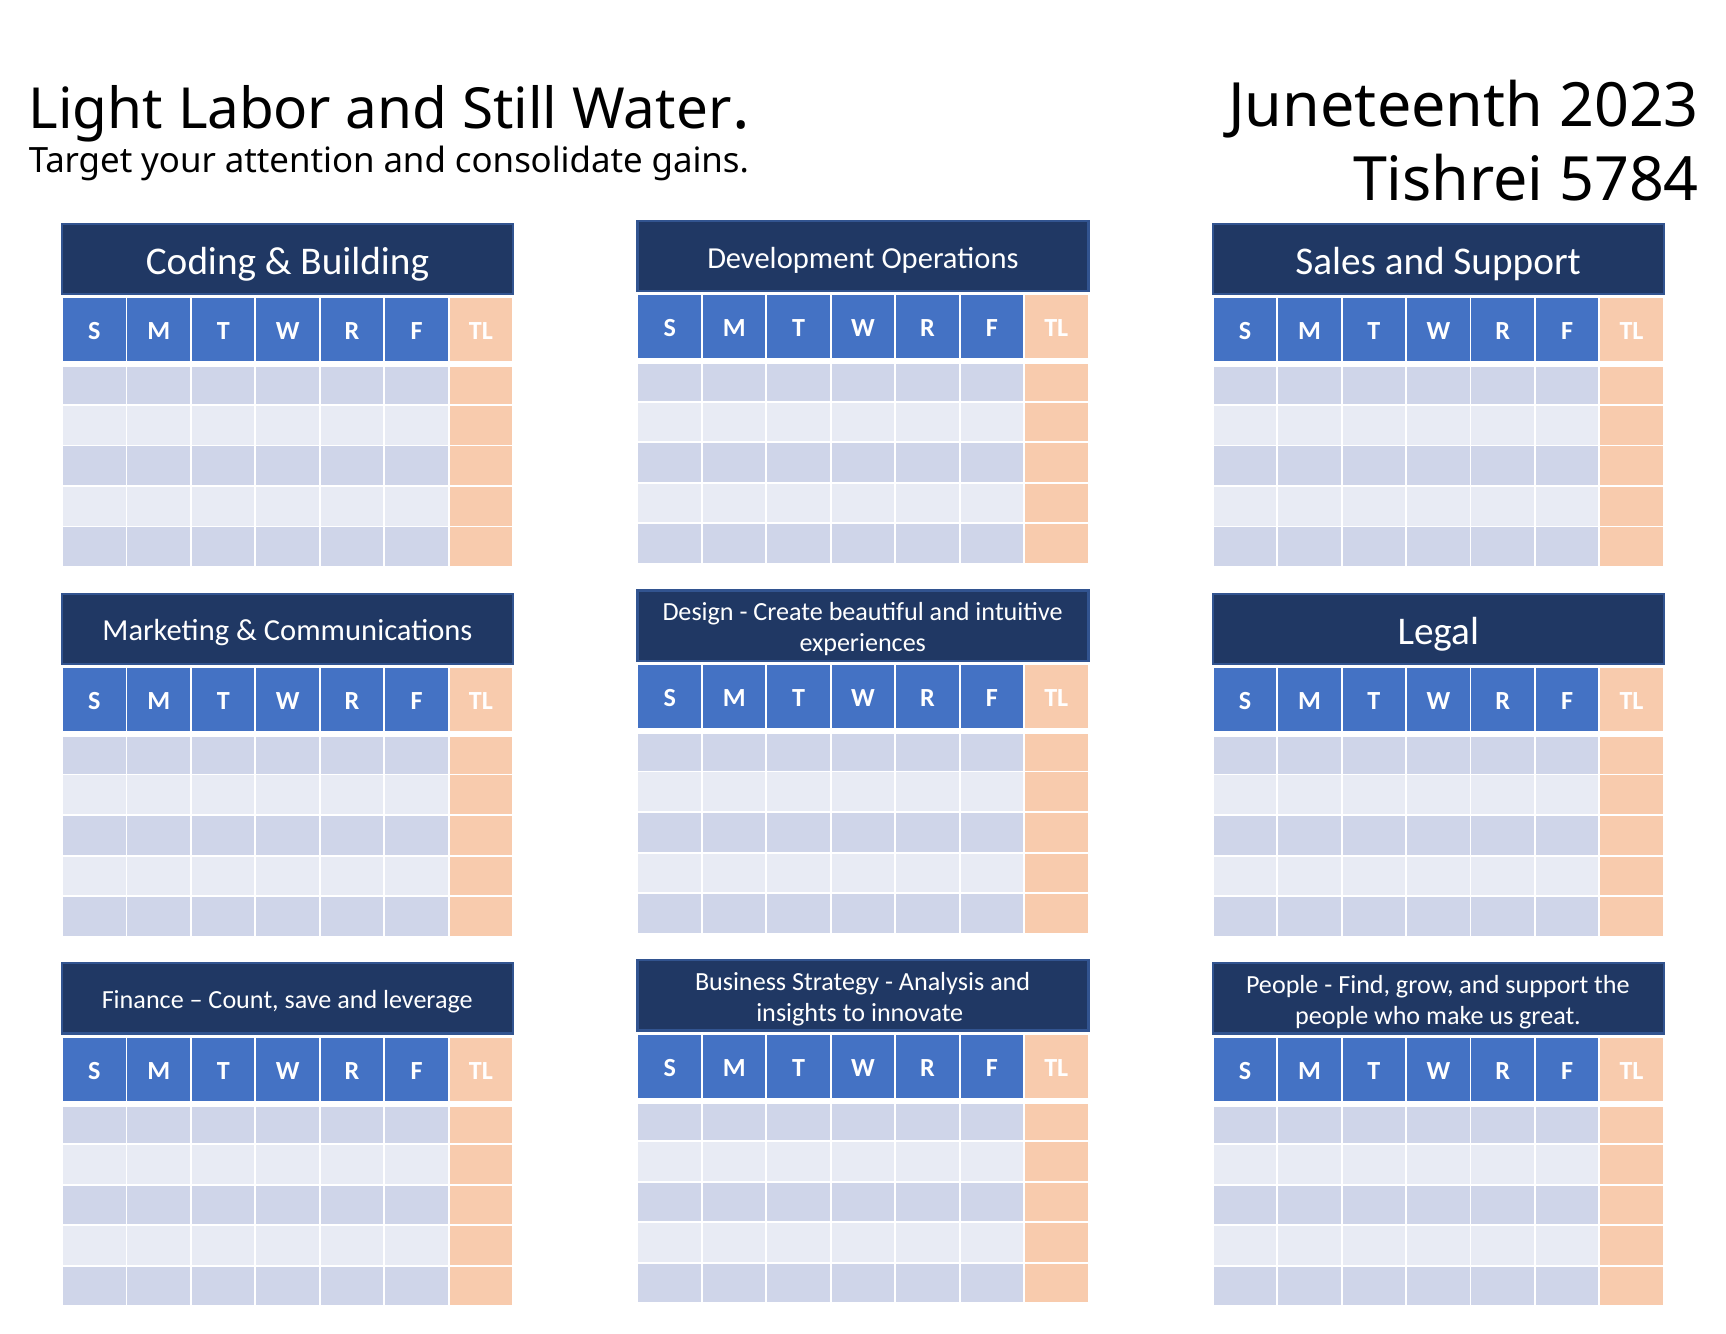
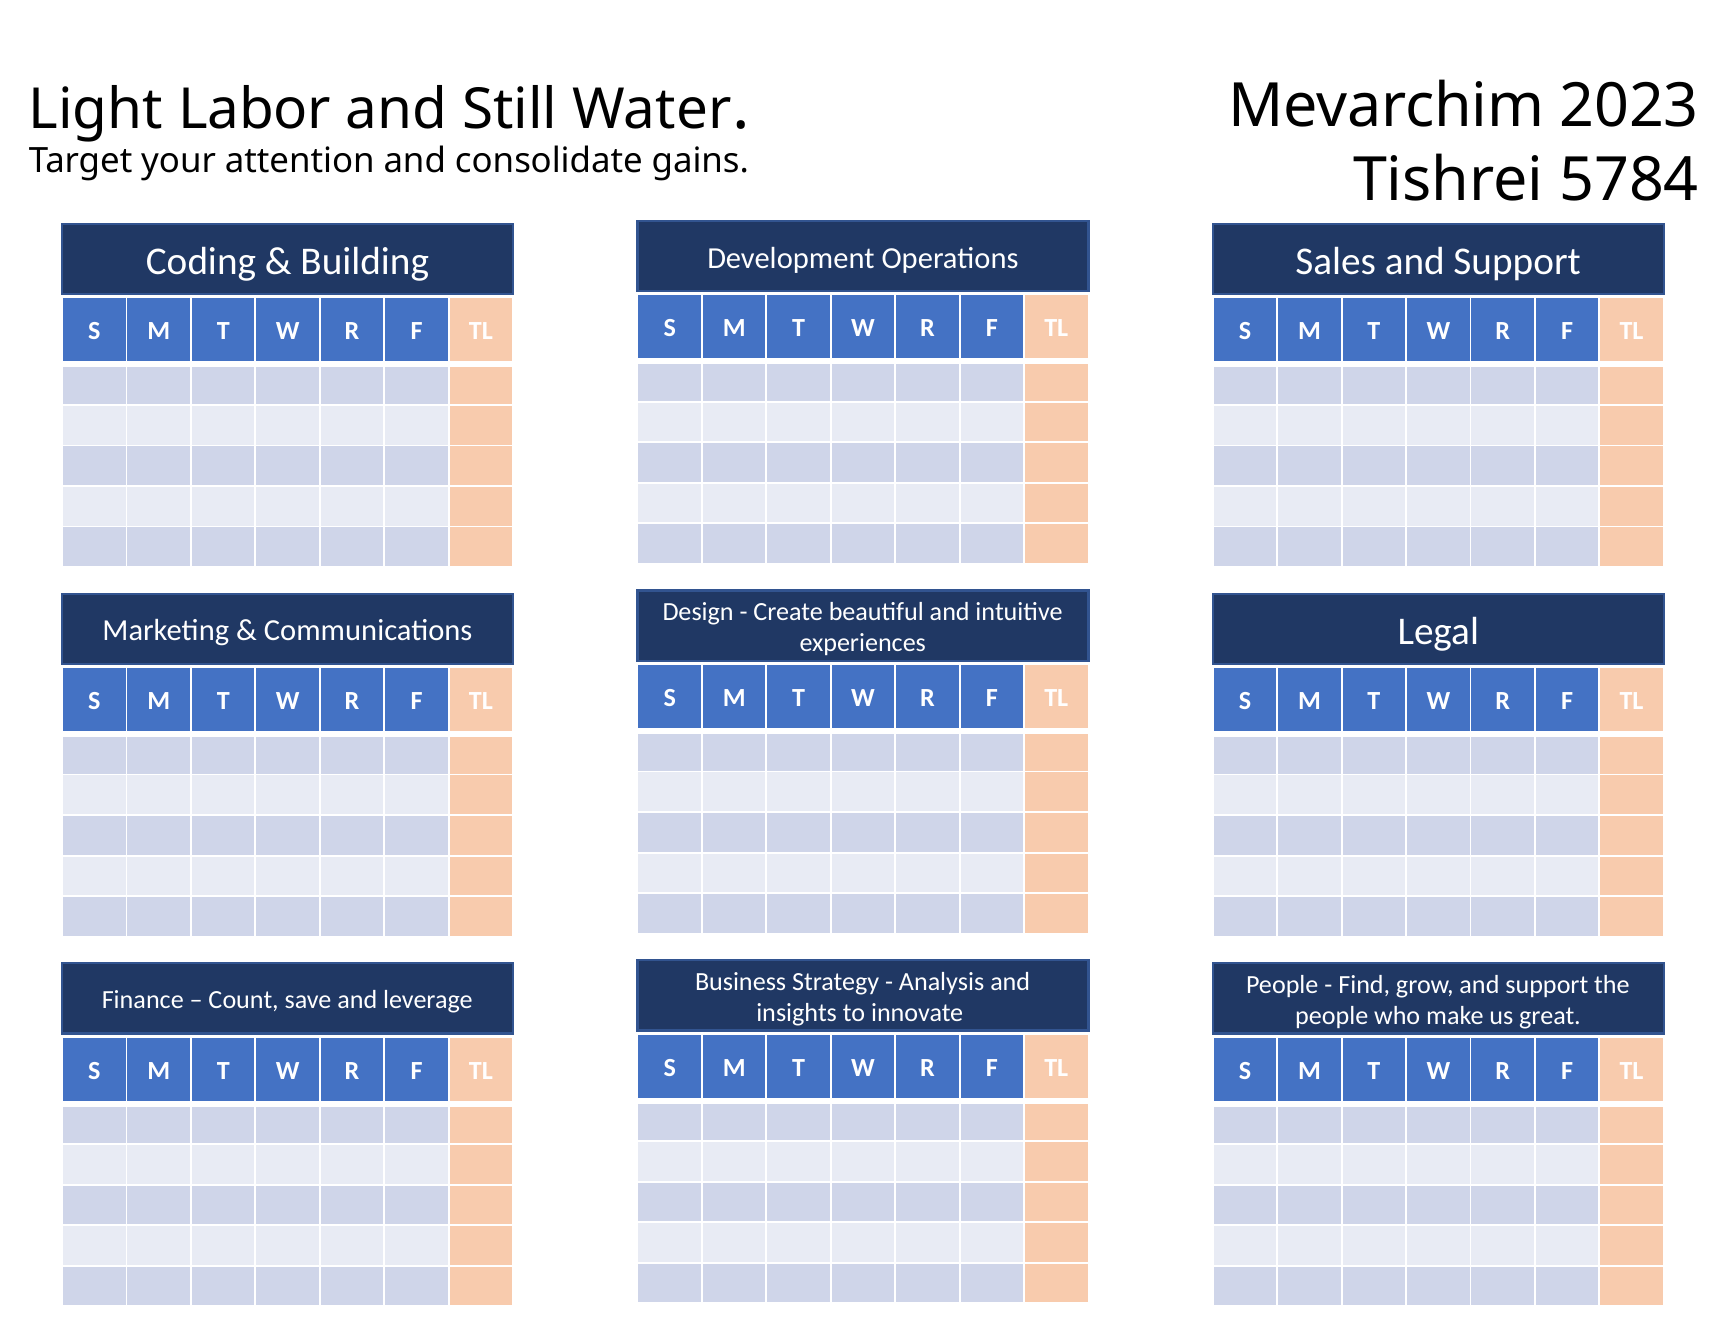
Juneteenth: Juneteenth -> Mevarchim (1386, 106)
